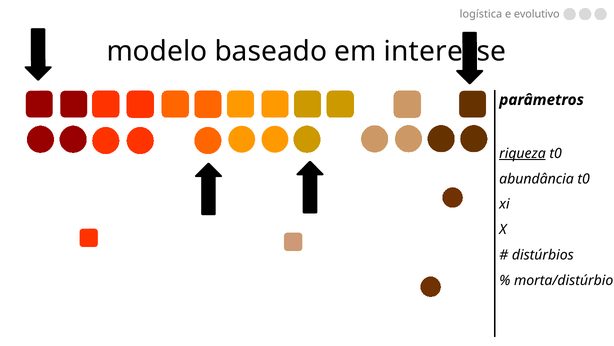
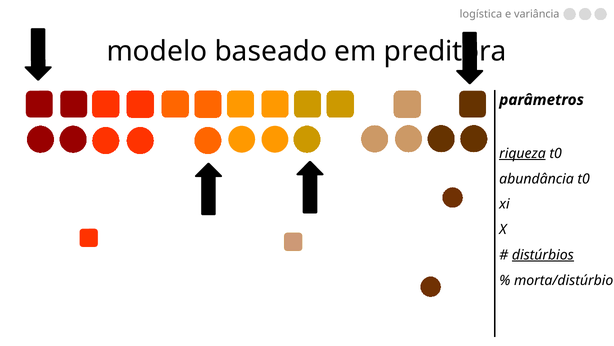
evolutivo: evolutivo -> variância (537, 14)
interesse: interesse -> preditora (445, 52)
distúrbios underline: none -> present (543, 255)
